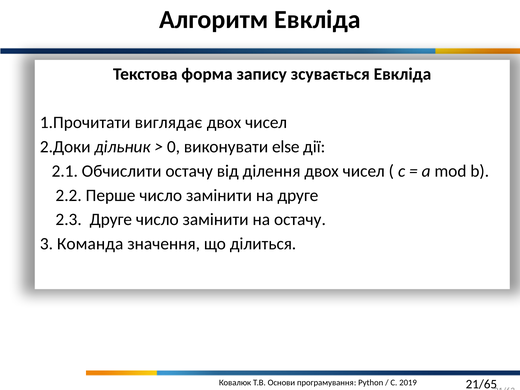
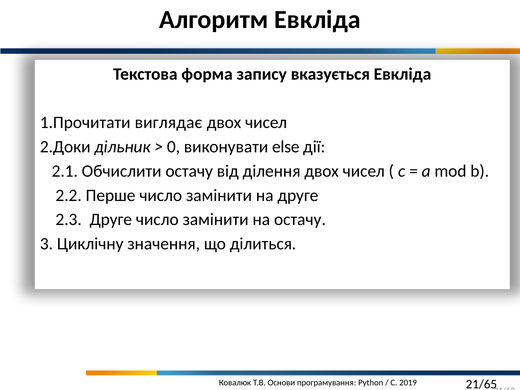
зсувається: зсувається -> вказується (330, 74)
Команда: Команда -> Циклічну (90, 244)
